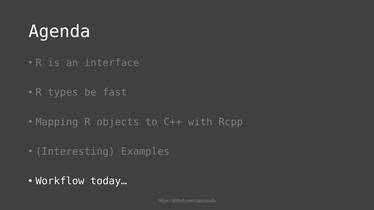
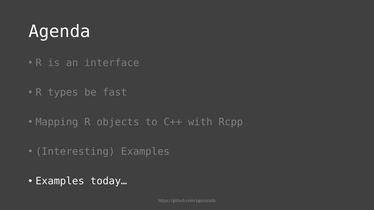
Workflow: Workflow -> Examples (60, 181)
